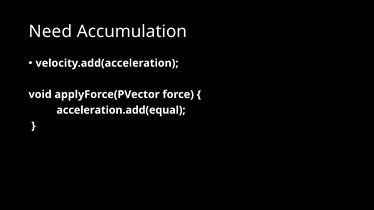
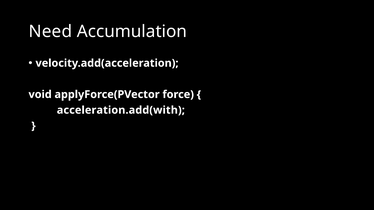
acceleration.add(equal: acceleration.add(equal -> acceleration.add(with (121, 110)
